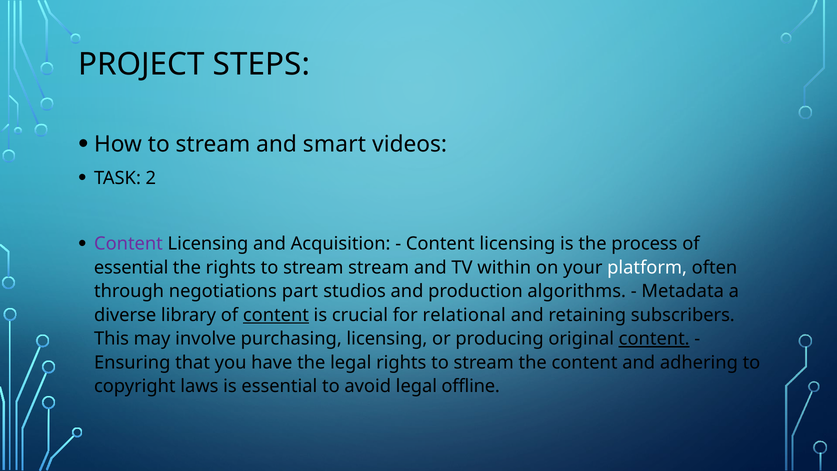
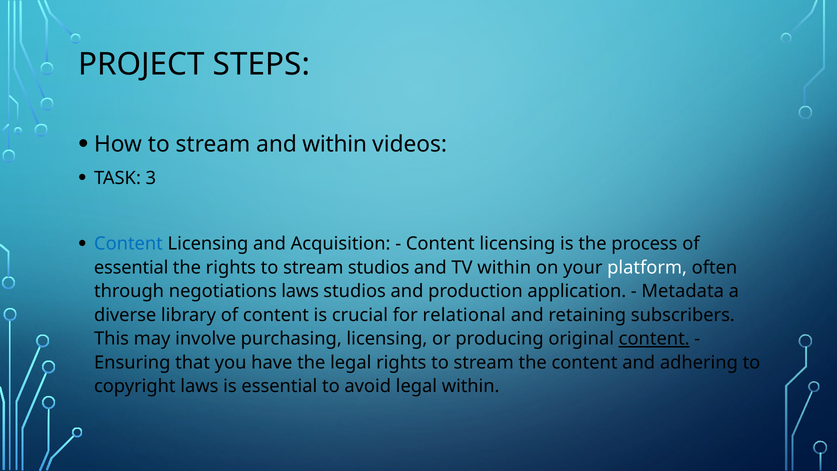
and smart: smart -> within (335, 144)
2: 2 -> 3 (151, 178)
Content colour: purple -> blue (128, 244)
stream stream: stream -> studios (379, 268)
negotiations part: part -> laws (300, 291)
algorithms: algorithms -> application (577, 291)
content underline: present -> none (276, 315)
legal offline: offline -> within (471, 386)
